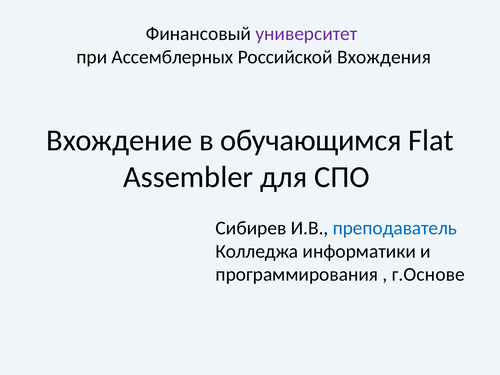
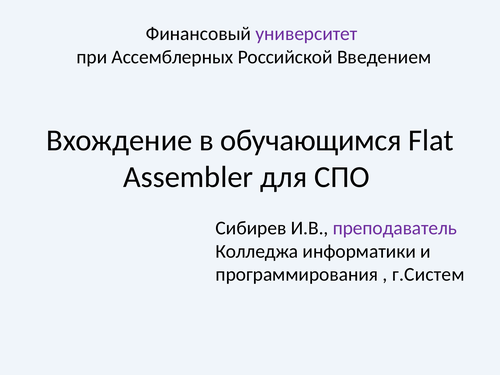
Вхождения: Вхождения -> Введением (384, 57)
преподаватель colour: blue -> purple (395, 228)
г.Основе: г.Основе -> г.Систем (428, 275)
